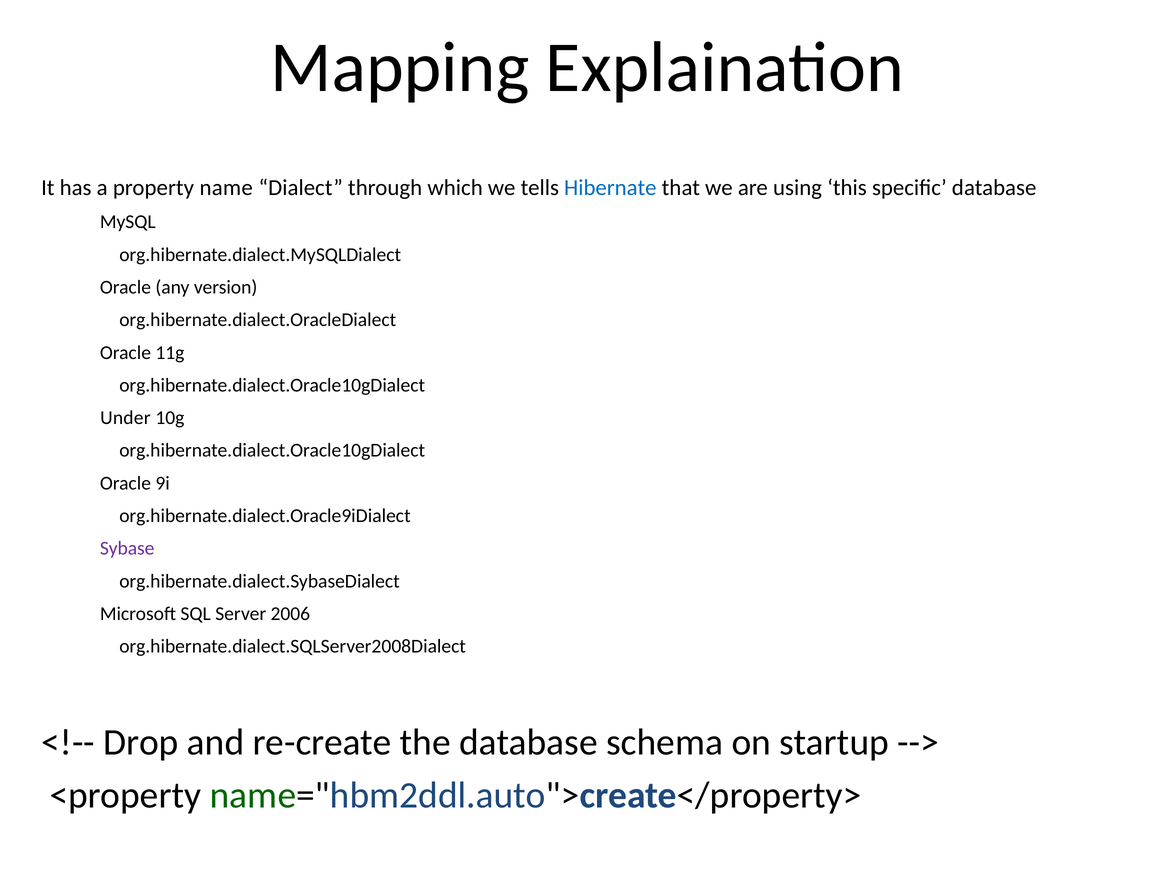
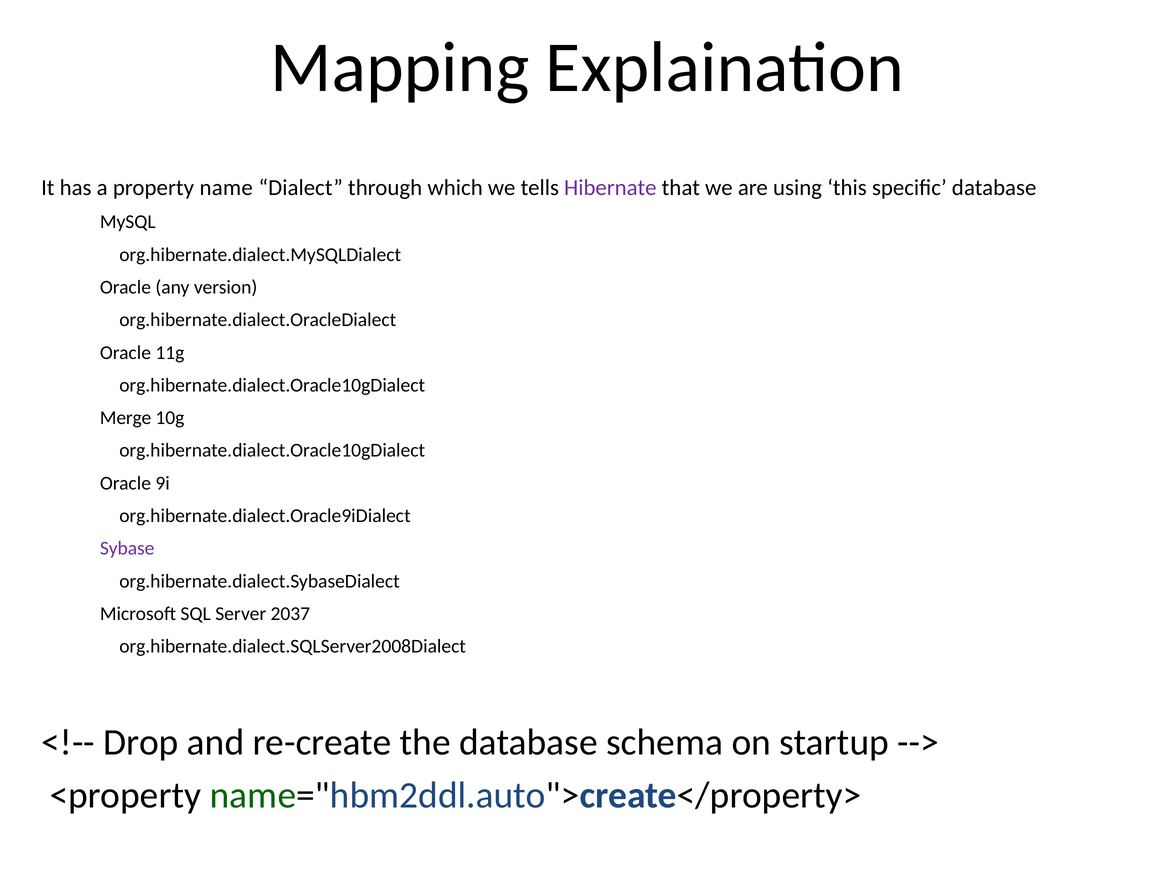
Hibernate colour: blue -> purple (610, 188)
Under: Under -> Merge (126, 418)
2006: 2006 -> 2037 (290, 614)
